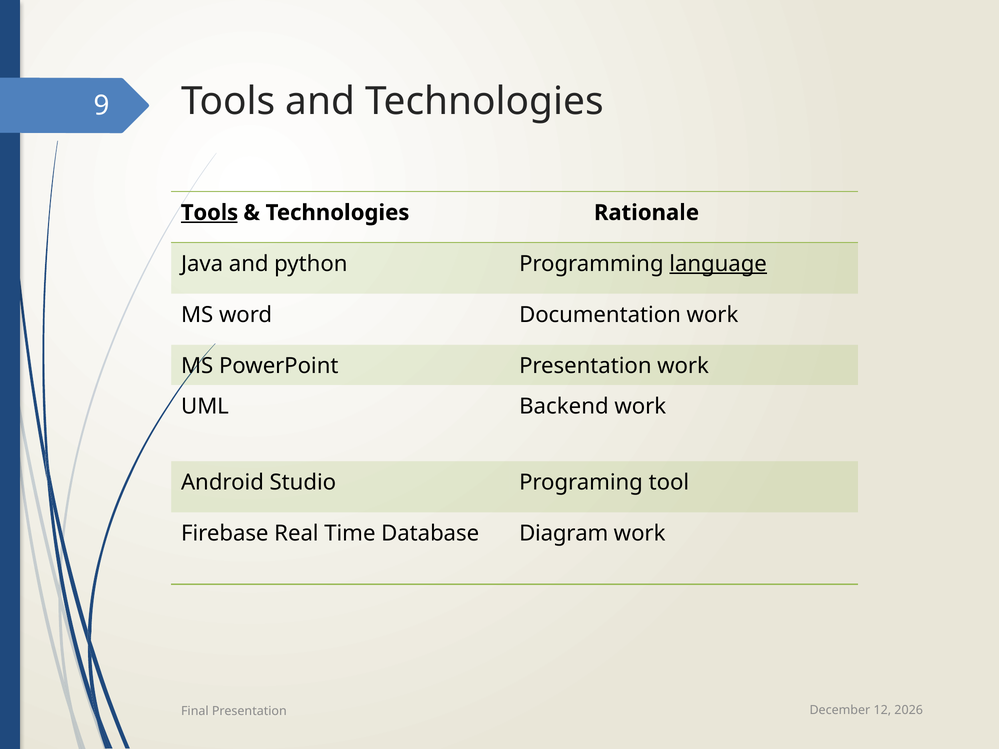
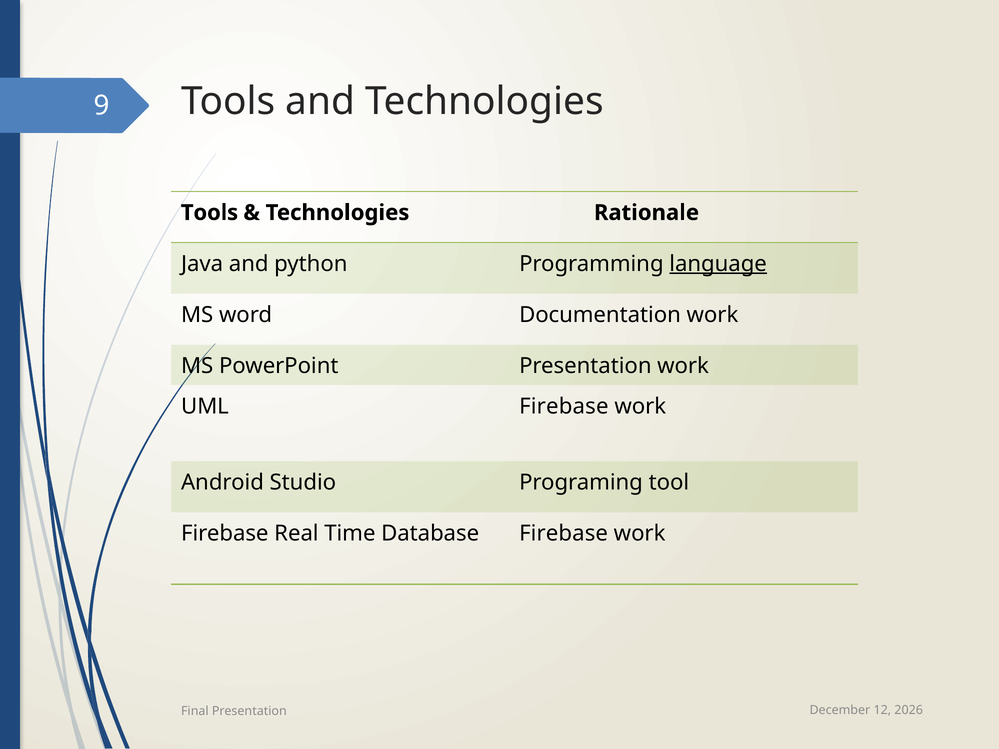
Tools underline: present -> none (209, 213)
UML Backend: Backend -> Firebase (564, 406)
Database Diagram: Diagram -> Firebase (564, 534)
